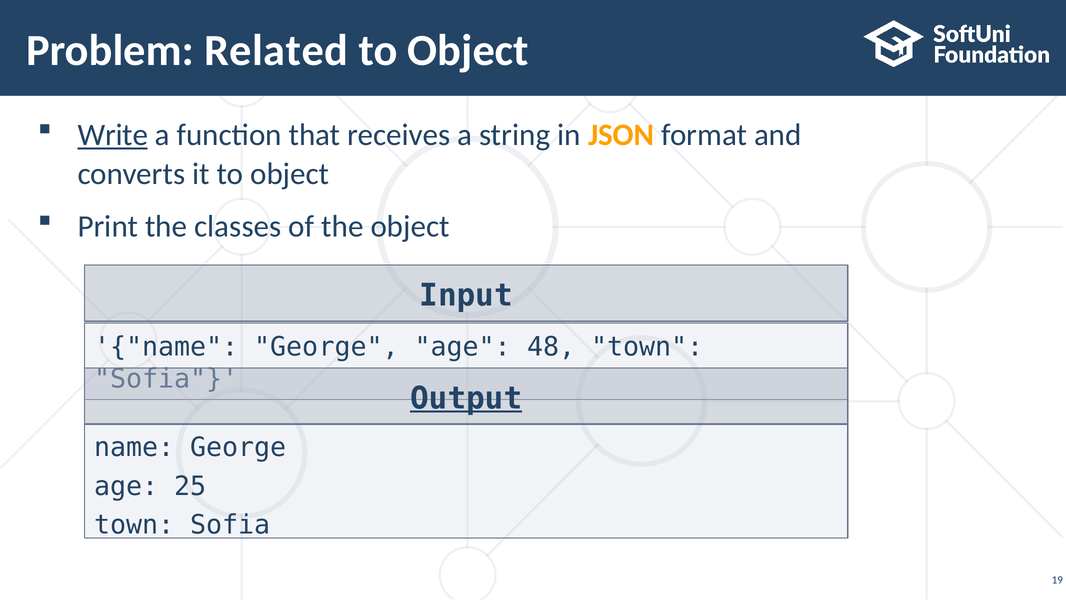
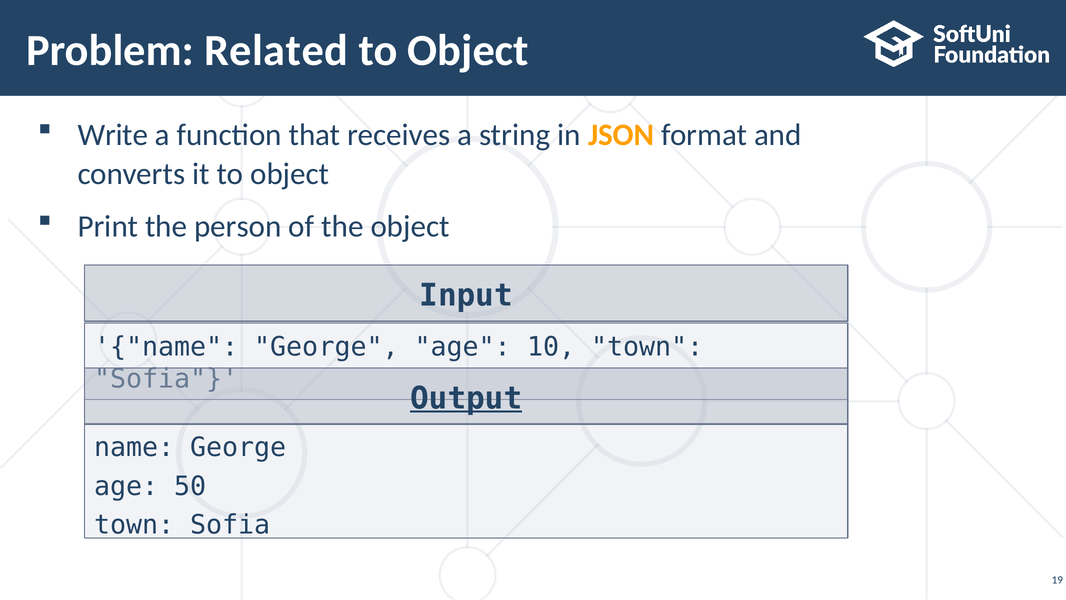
Write underline: present -> none (113, 135)
classes: classes -> person (238, 226)
48: 48 -> 10 (551, 347)
25: 25 -> 50 (190, 486)
